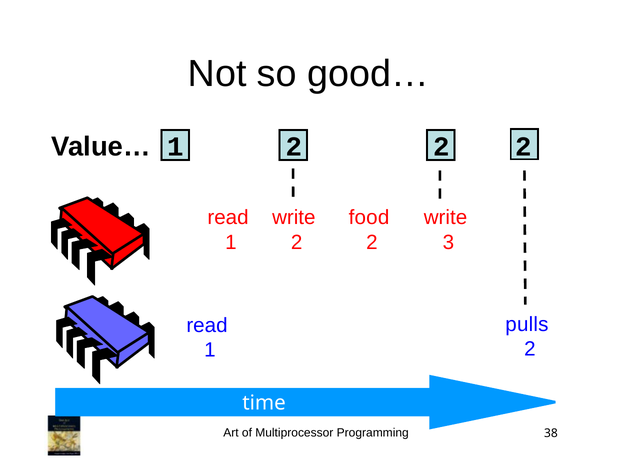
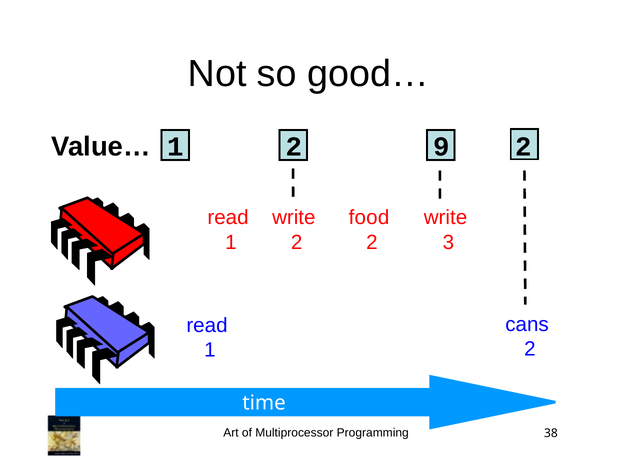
2: 2 -> 9 (441, 147)
pulls: pulls -> cans (527, 324)
